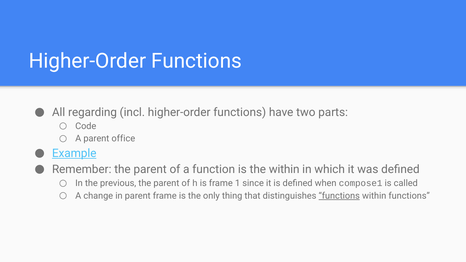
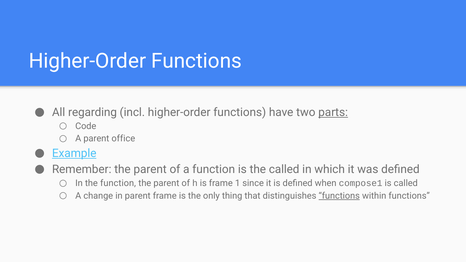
parts underline: none -> present (333, 112)
the within: within -> called (284, 169)
the previous: previous -> function (118, 183)
